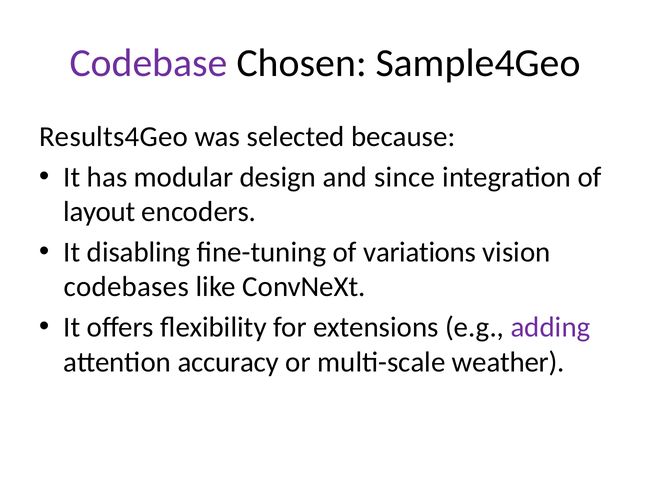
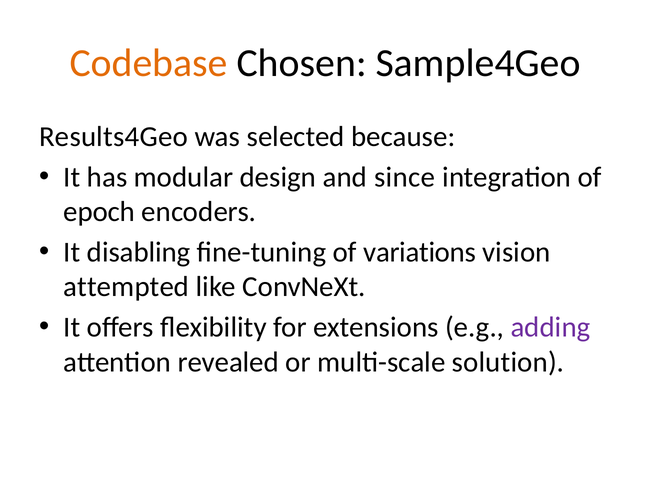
Codebase colour: purple -> orange (149, 63)
layout: layout -> epoch (99, 212)
codebases: codebases -> attempted (126, 287)
accuracy: accuracy -> revealed (228, 362)
weather: weather -> solution (508, 362)
